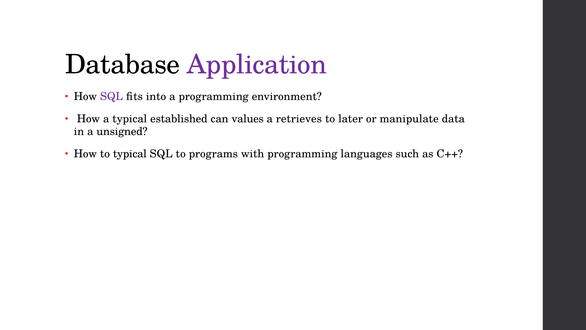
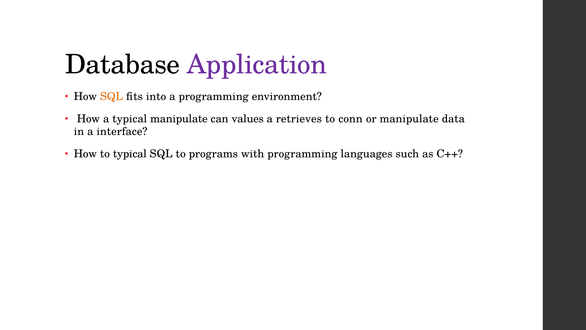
SQL colour: purple -> orange (111, 96)
typical established: established -> manipulate (179, 119)
later: later -> conn (351, 119)
unsigned: unsigned -> interface (122, 131)
